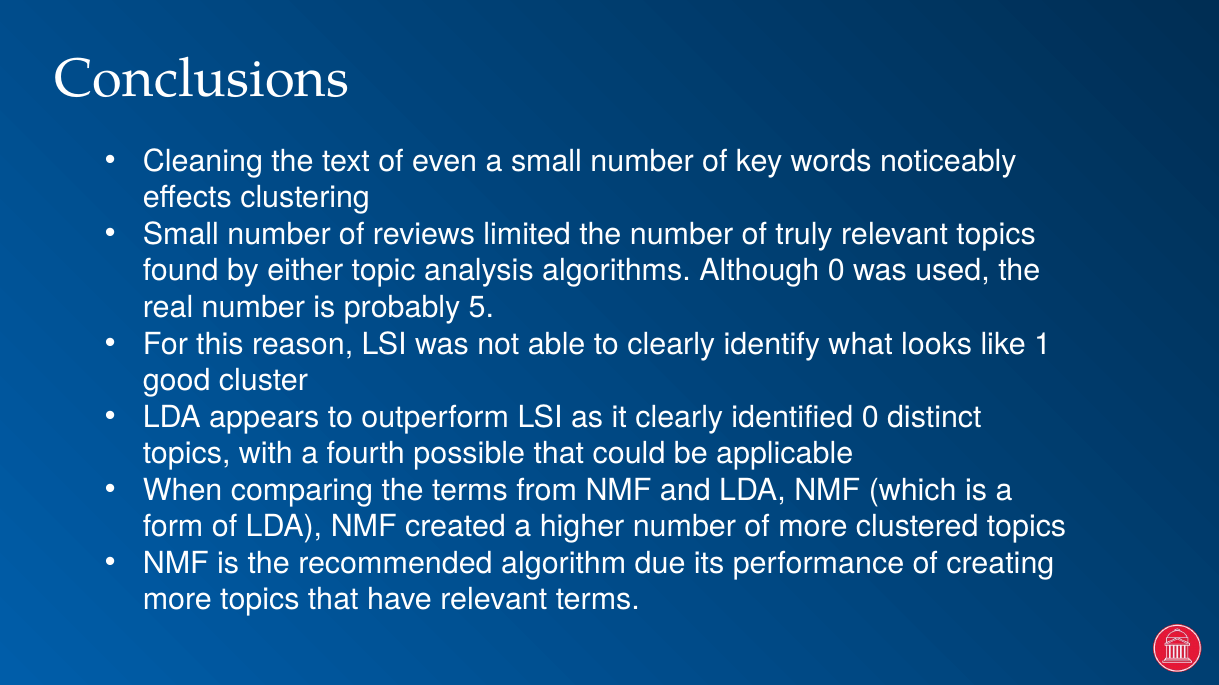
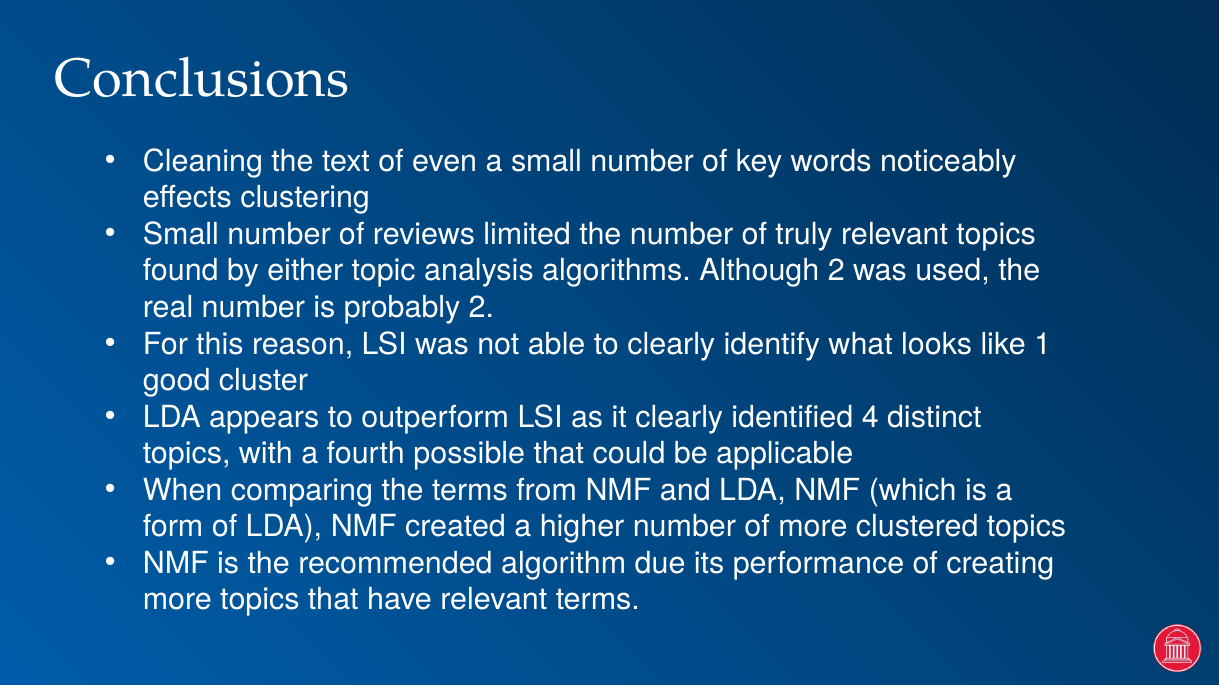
Although 0: 0 -> 2 (836, 271)
probably 5: 5 -> 2 (481, 308)
identified 0: 0 -> 4 (870, 418)
